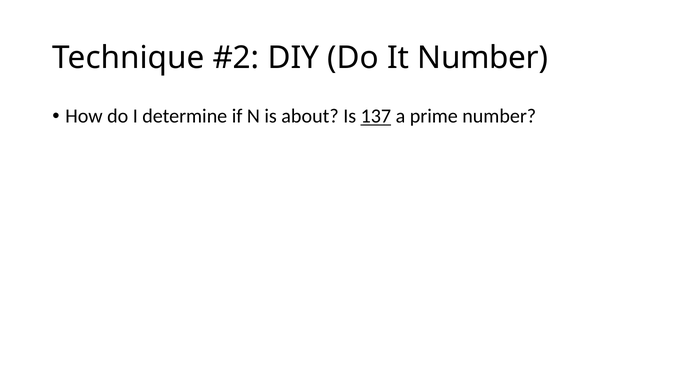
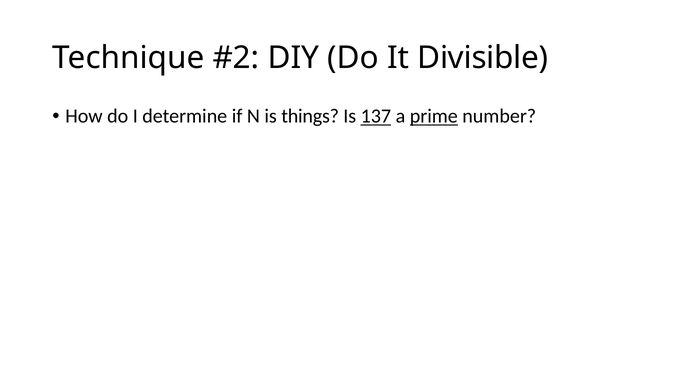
It Number: Number -> Divisible (483, 58)
about: about -> things (310, 116)
prime underline: none -> present (434, 116)
